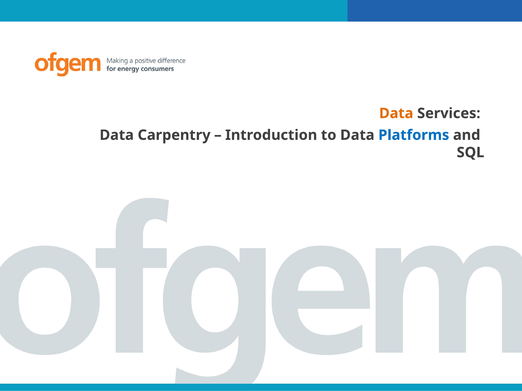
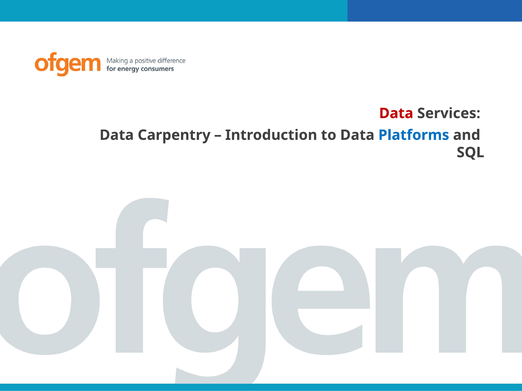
Data colour: orange -> red (396, 113)
